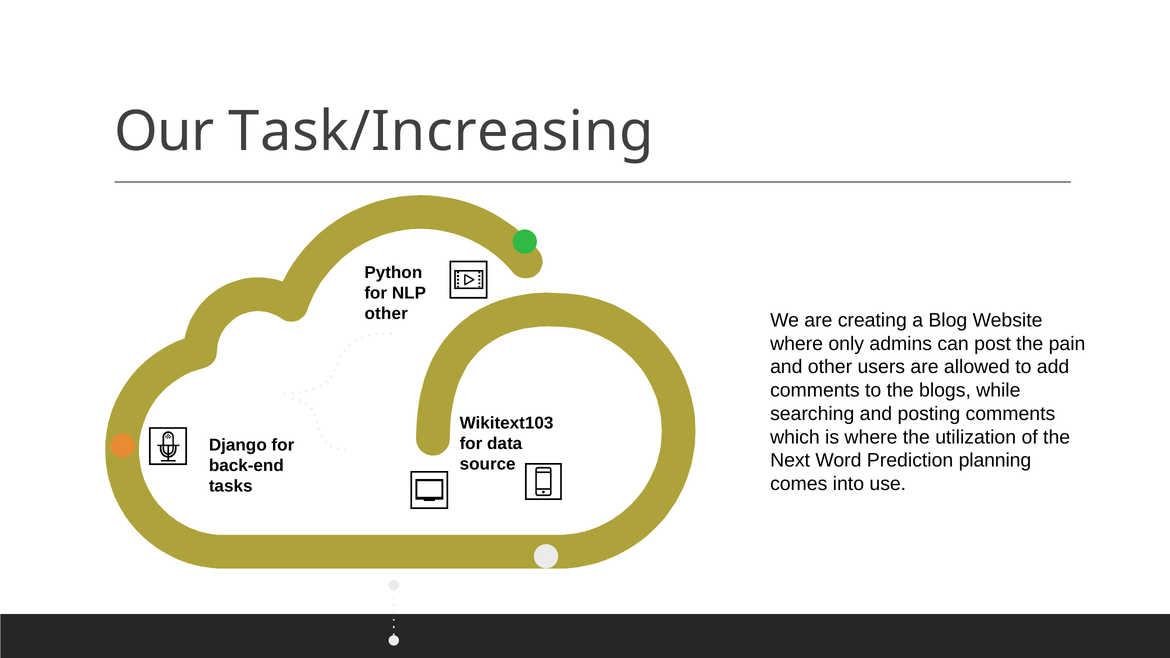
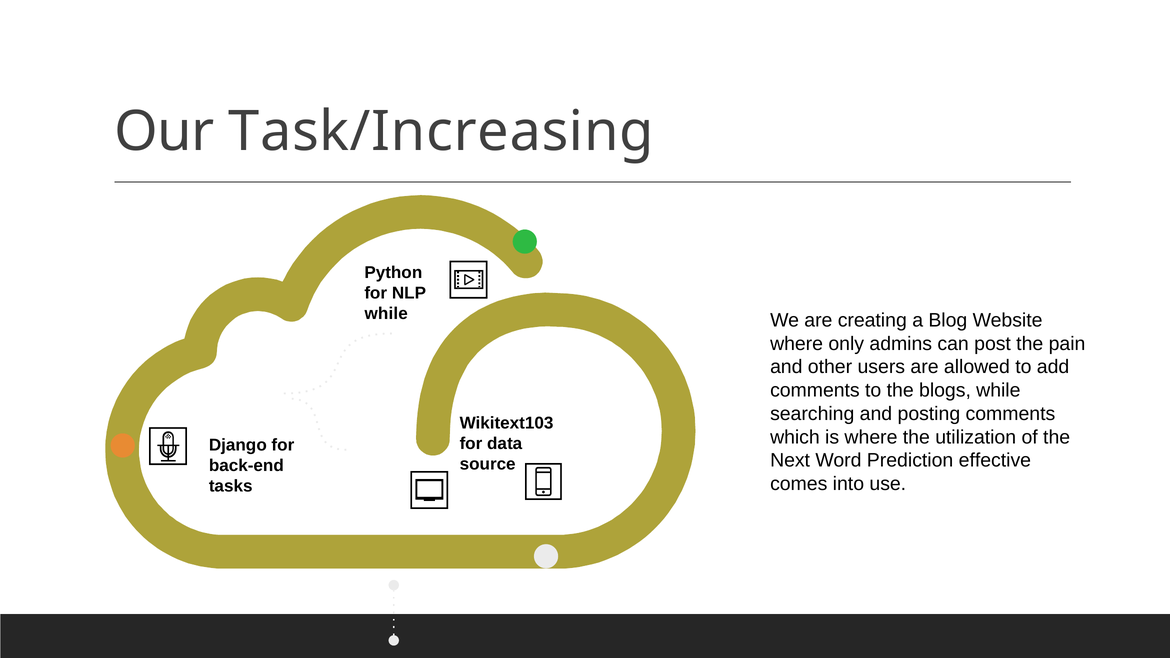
other: other -> while (386, 314)
planning: planning -> effective (995, 461)
